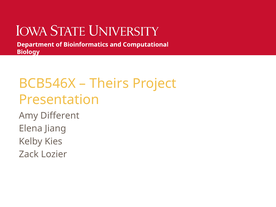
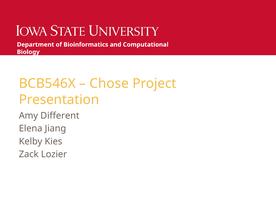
Theirs: Theirs -> Chose (109, 83)
